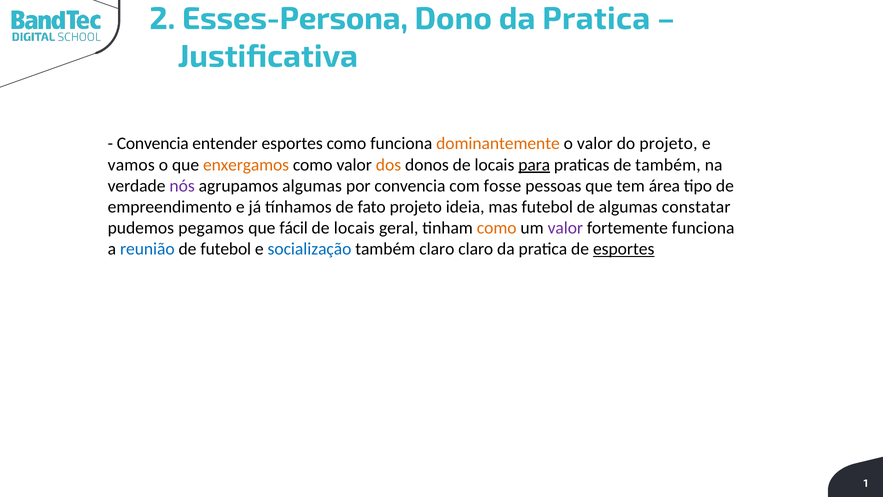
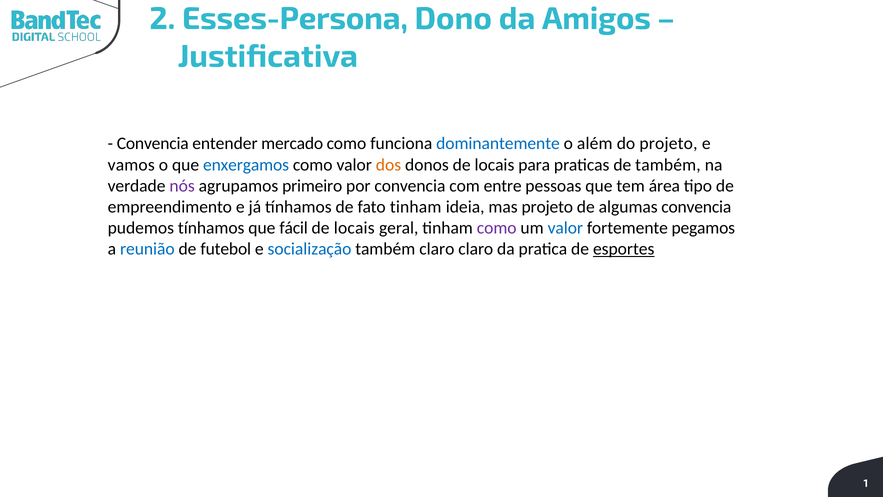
Dono da Pratica: Pratica -> Amigos (596, 19)
entender esportes: esportes -> mercado (292, 144)
dominantemente colour: orange -> blue (498, 144)
o valor: valor -> além (595, 144)
enxergamos colour: orange -> blue (246, 165)
para underline: present -> none (534, 165)
agrupamos algumas: algumas -> primeiro (312, 186)
fosse: fosse -> entre (503, 186)
fato projeto: projeto -> tinham (416, 207)
mas futebol: futebol -> projeto (547, 207)
algumas constatar: constatar -> convencia (696, 207)
pudemos pegamos: pegamos -> tínhamos (211, 228)
como colour: orange -> purple (497, 228)
valor colour: purple -> blue (565, 228)
fortemente funciona: funciona -> pegamos (703, 228)
